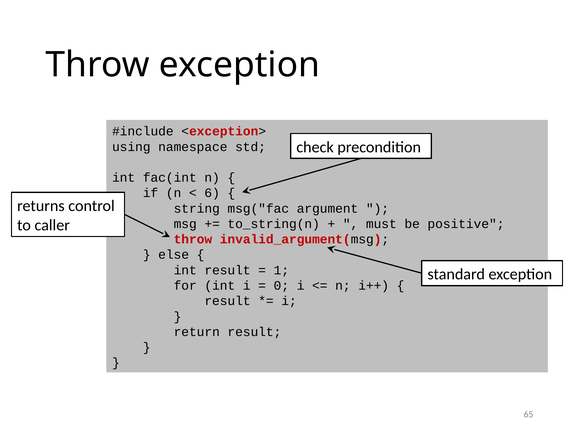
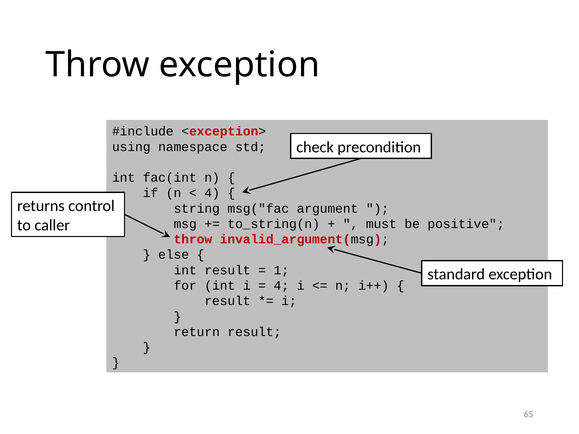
6: 6 -> 4 (212, 193)
0: 0 -> 4 (281, 286)
